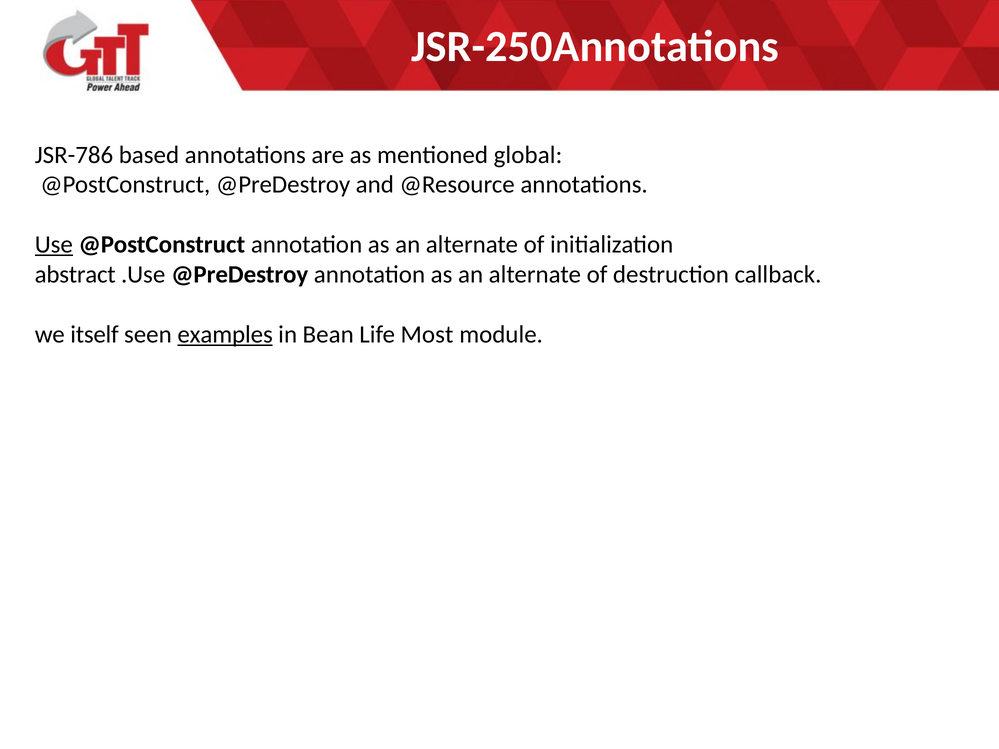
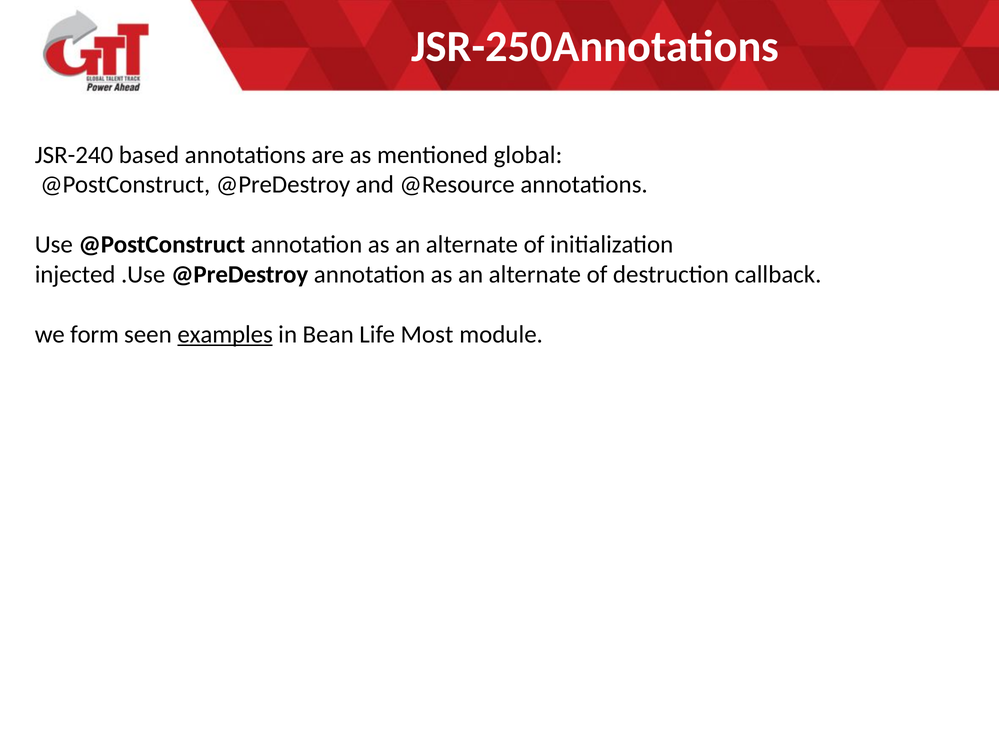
JSR-786: JSR-786 -> JSR-240 (74, 155)
Use underline: present -> none (54, 245)
abstract: abstract -> injected (75, 275)
itself: itself -> form (94, 335)
